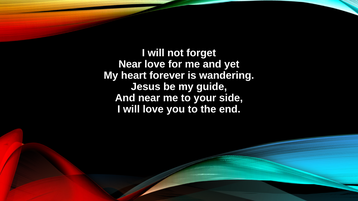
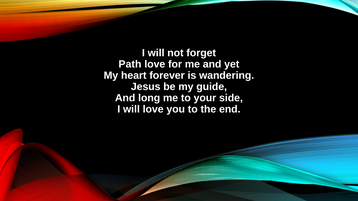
Near: Near -> Path (130, 64)
And near: near -> long (149, 98)
